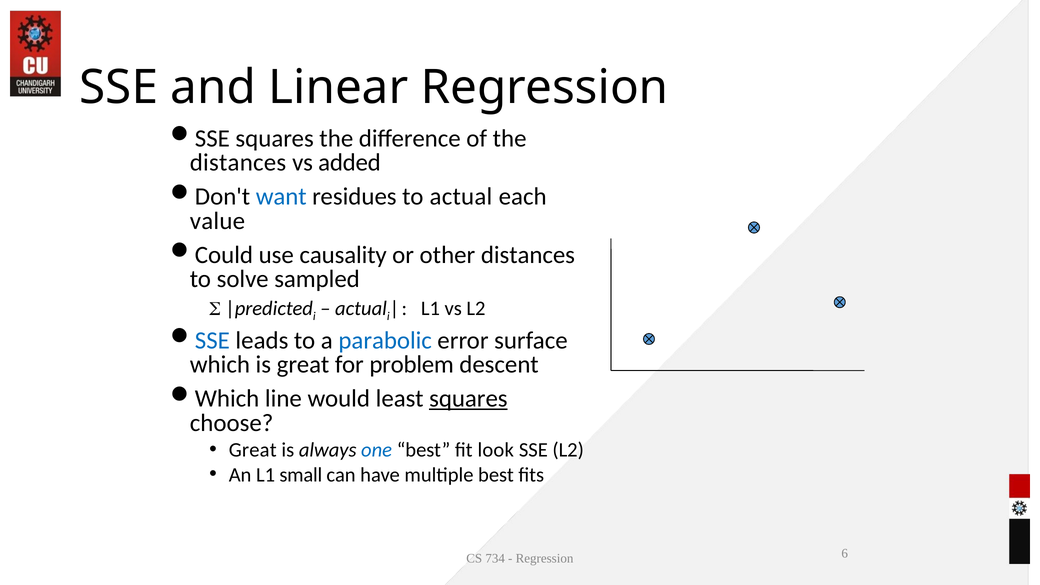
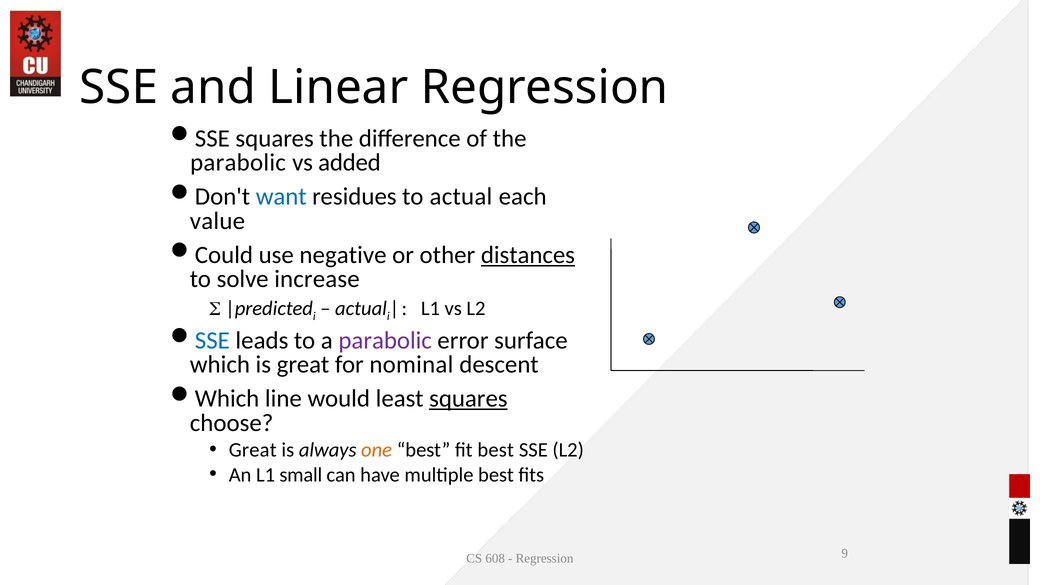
distances: distances -> parabolic (238, 163)
causality: causality -> negative (343, 255)
distances underline: none -> present (528, 255)
sampled: sampled -> increase (317, 279)
parabolic colour: blue -> purple (385, 341)
problem: problem -> nominal (411, 365)
one colour: blue -> orange (377, 450)
fit look: look -> best (496, 450)
734: 734 -> 608 (495, 559)
6: 6 -> 9 (845, 553)
